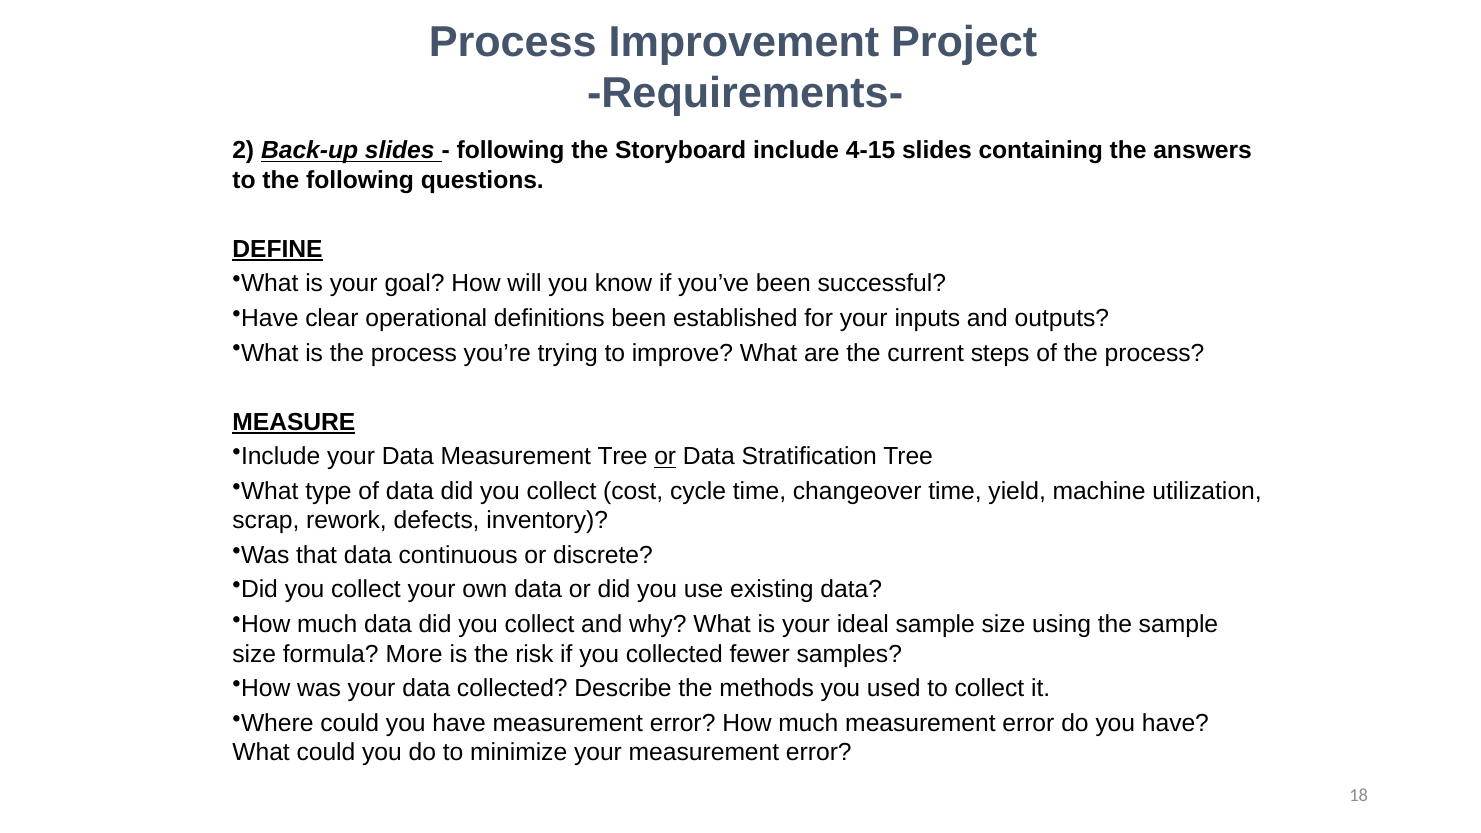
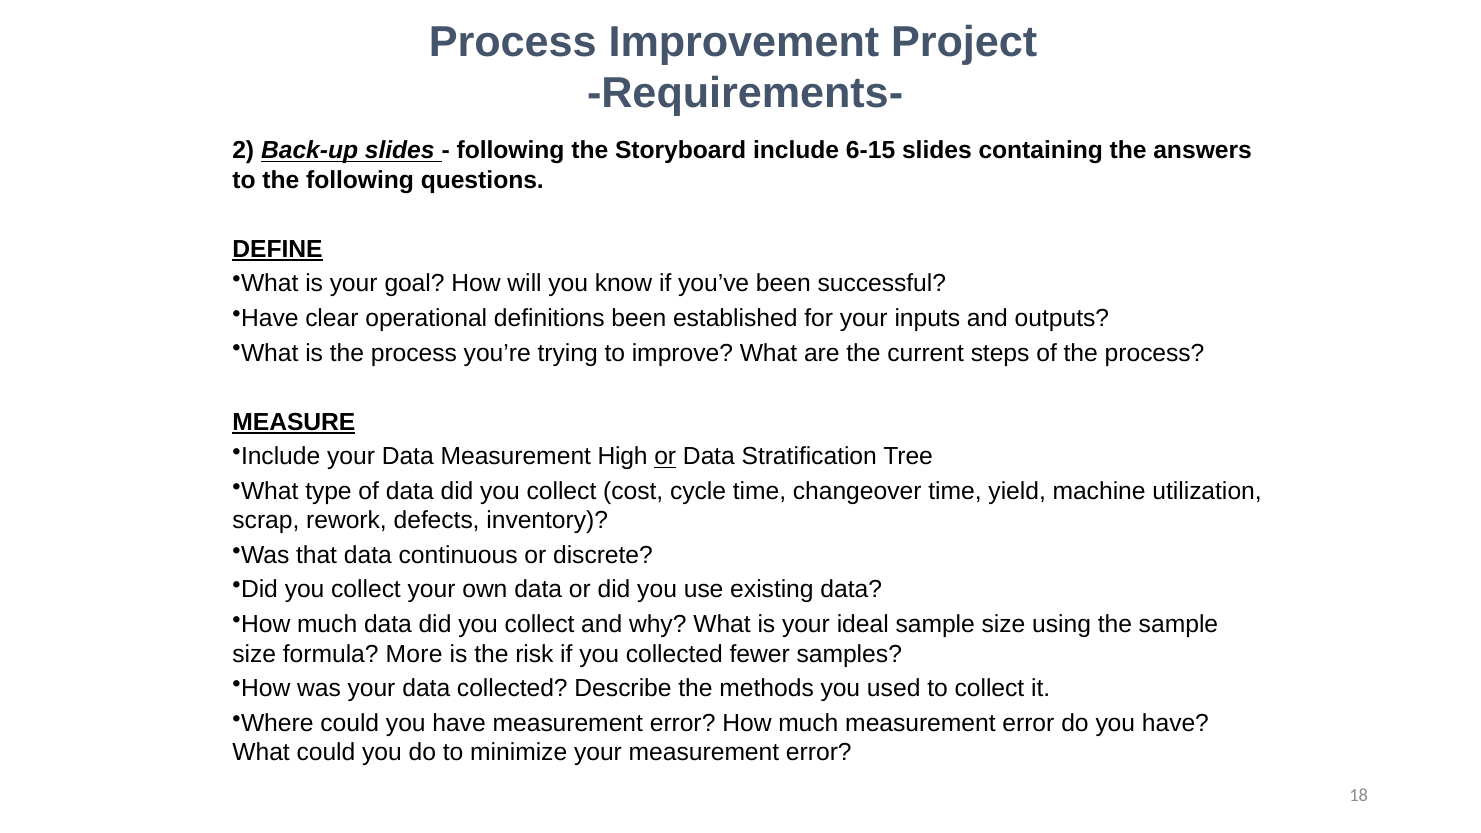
4-15: 4-15 -> 6-15 (871, 151)
Measurement Tree: Tree -> High (623, 457)
